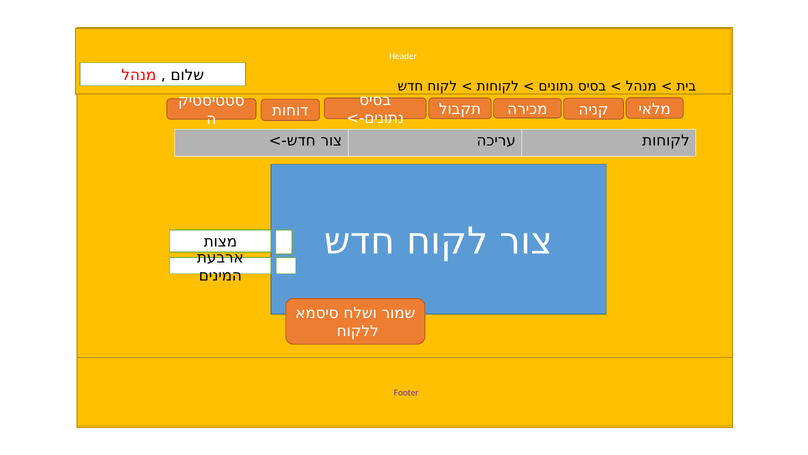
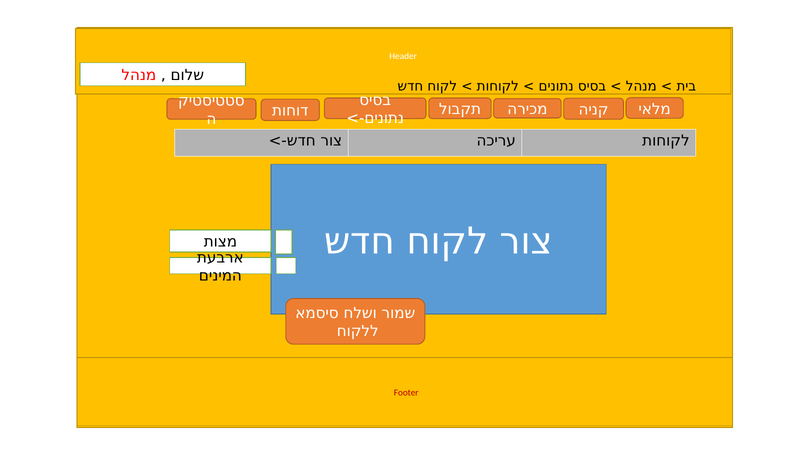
Footer colour: purple -> red (406, 392)
